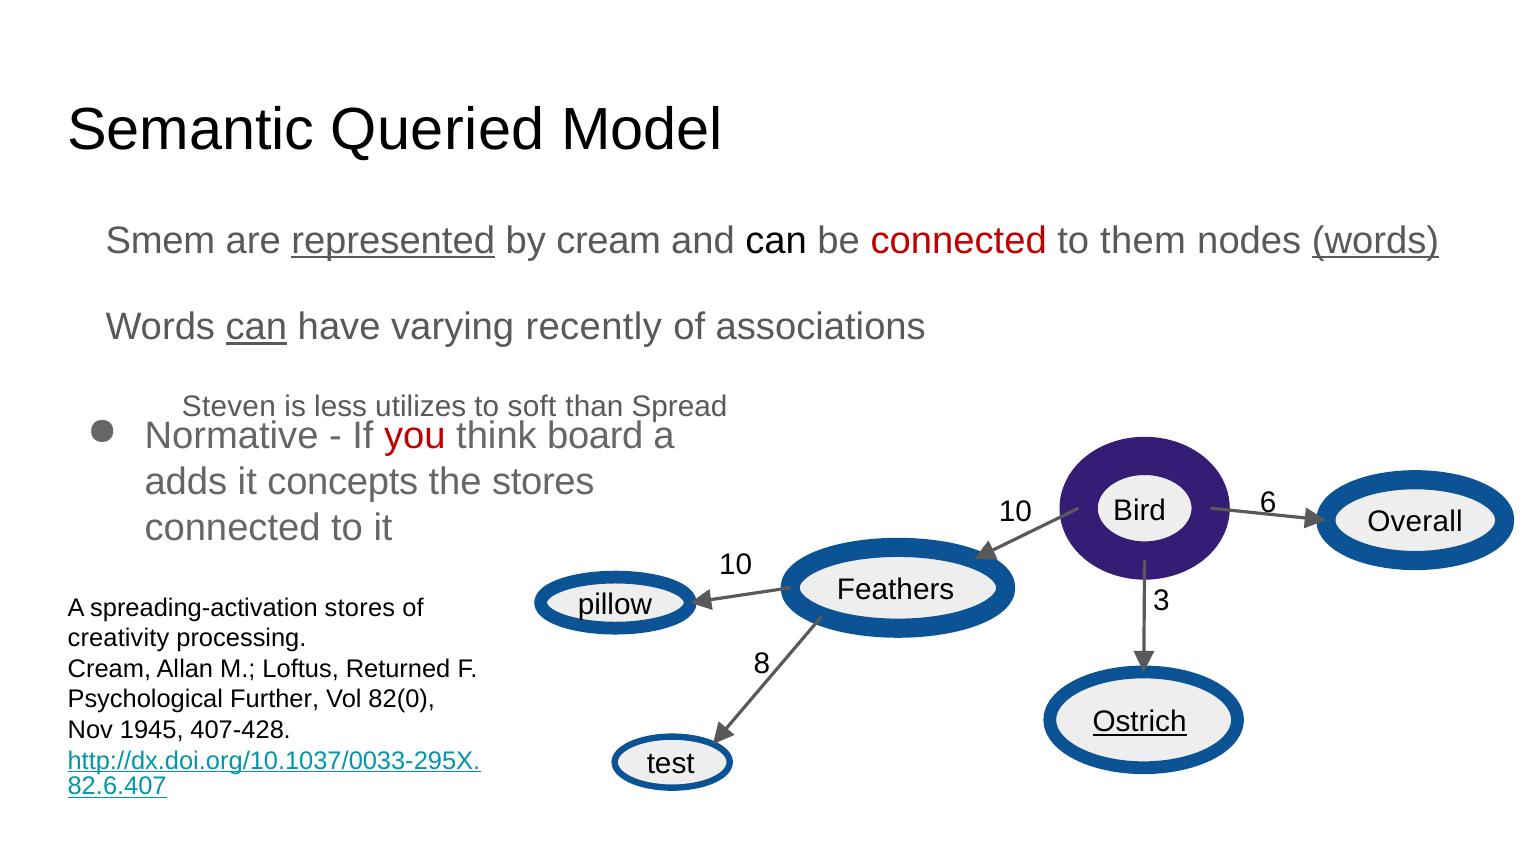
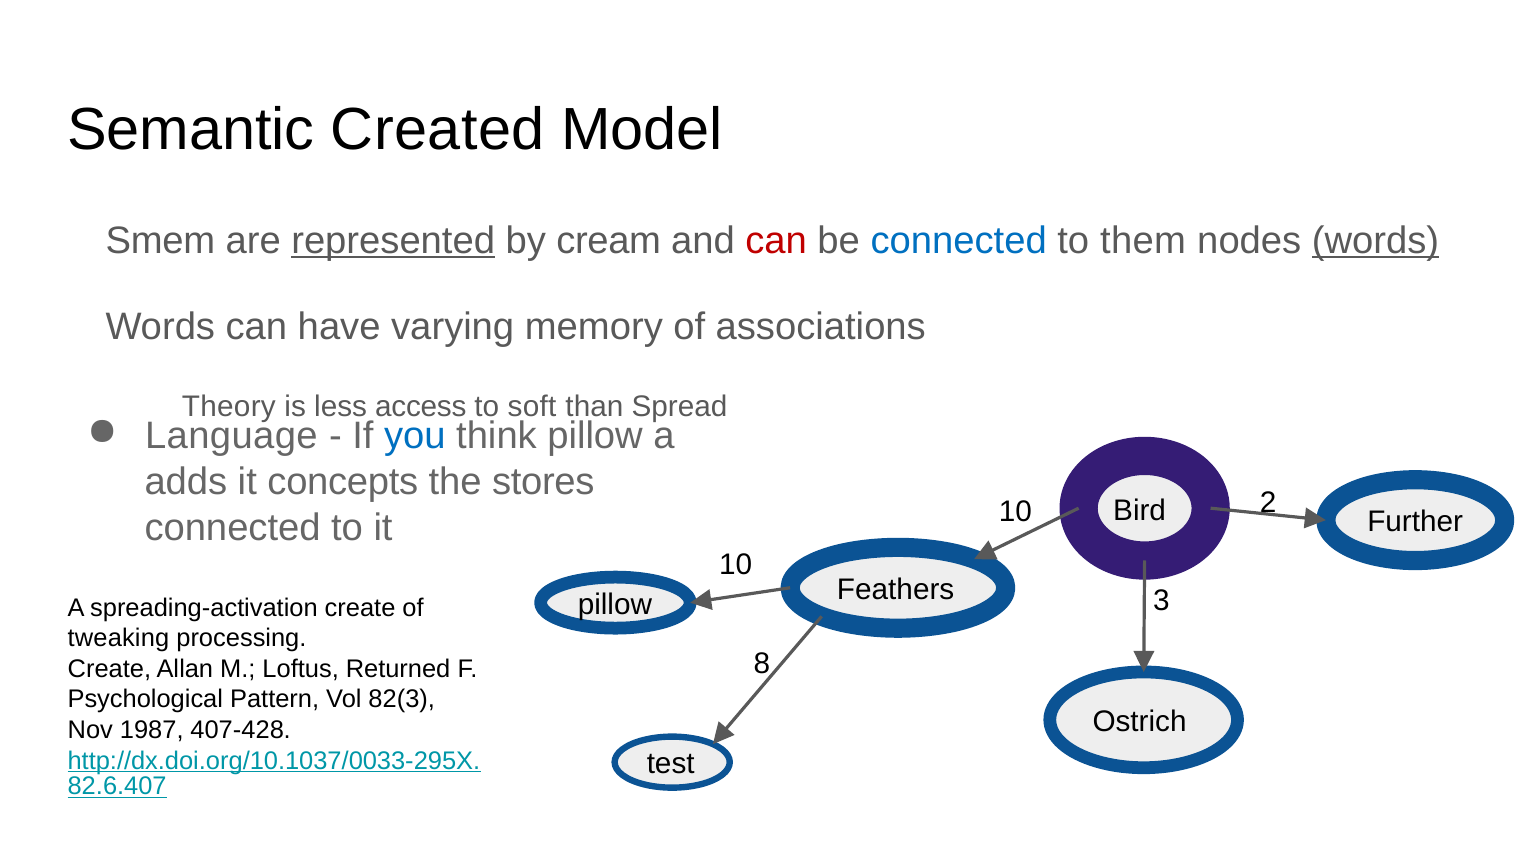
Queried: Queried -> Created (438, 129)
can colour: black -> red (776, 240)
connected colour: red -> blue (959, 240)
can underline: present -> none (256, 327)
recently: recently -> memory (594, 327)
Steven: Steven -> Theory (229, 406)
utilizes: utilizes -> access (421, 406)
Normative: Normative -> Language (231, 436)
you colour: red -> blue (415, 436)
think board: board -> pillow (595, 436)
Overall: Overall -> Further (1415, 522)
6: 6 -> 2 (1268, 502)
spreading-activation stores: stores -> create (360, 607)
creativity: creativity -> tweaking (119, 638)
Cream: Cream -> Create (109, 669)
Further: Further -> Pattern (275, 699)
82(0: 82(0 -> 82(3 (402, 699)
Ostrich underline: present -> none (1140, 721)
1945: 1945 -> 1987 (152, 730)
